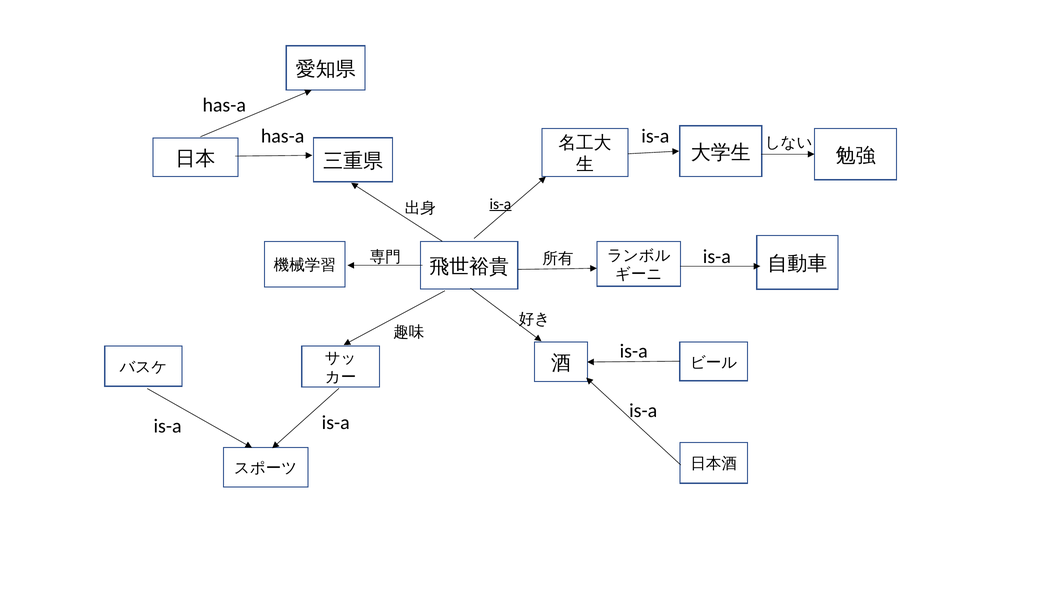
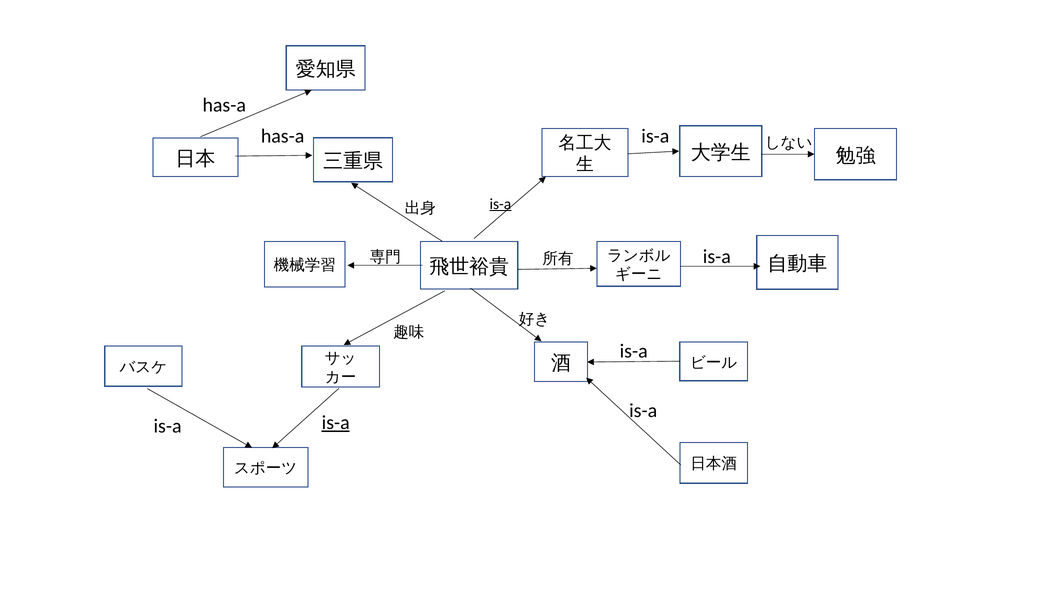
is-a underline: none -> present (336, 423)
